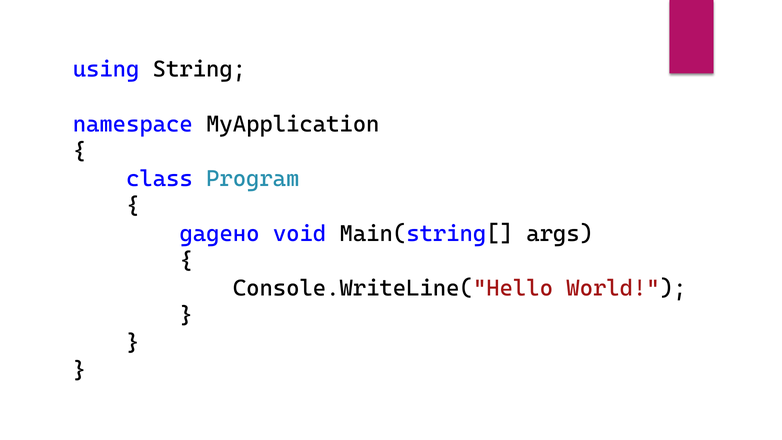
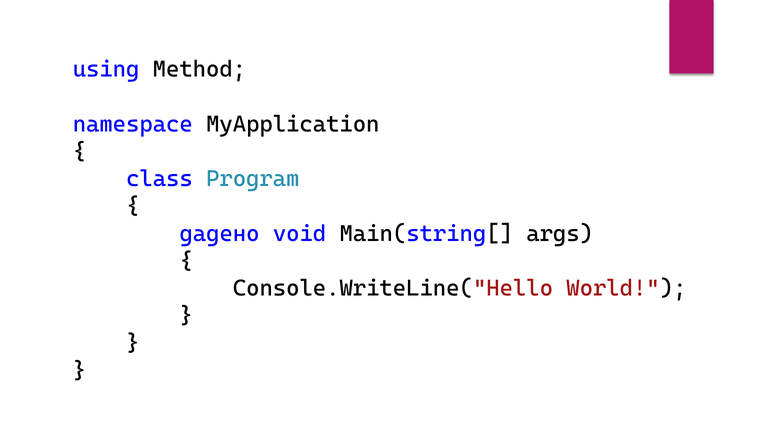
String: String -> Method (199, 69)
